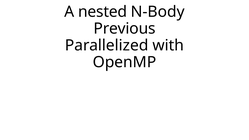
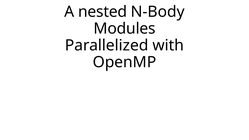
Previous: Previous -> Modules (125, 29)
